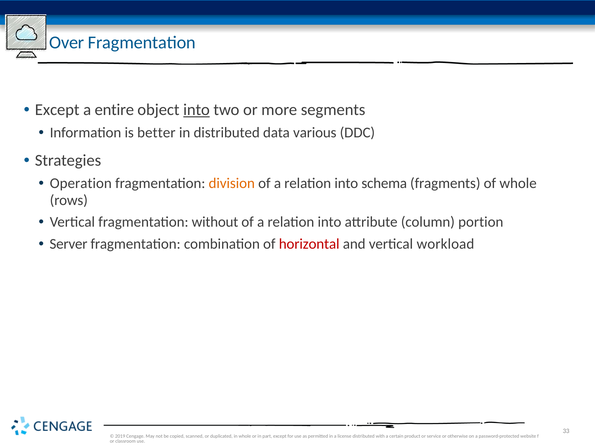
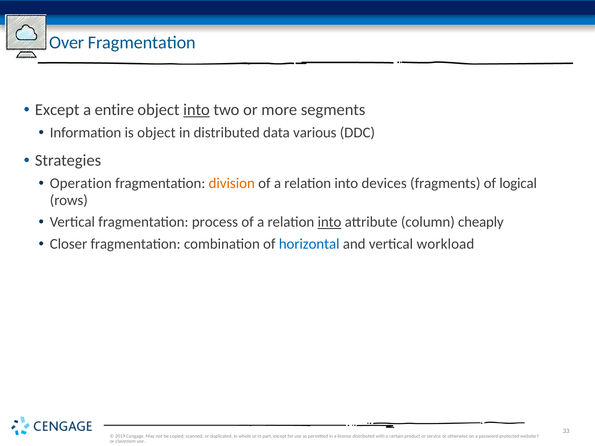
is better: better -> object (156, 133)
schema: schema -> devices (384, 183)
of whole: whole -> logical (518, 183)
without: without -> process (215, 222)
into underline: none -> present (329, 222)
portion: portion -> cheaply (481, 222)
Server: Server -> Closer (68, 244)
horizontal colour: red -> blue (309, 244)
